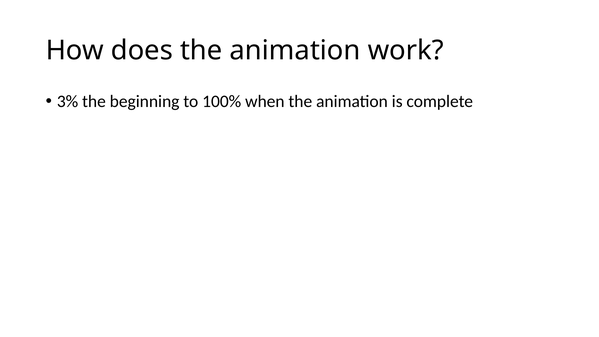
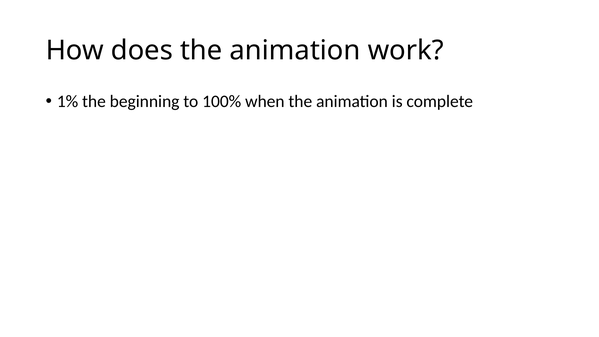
3%: 3% -> 1% (68, 101)
